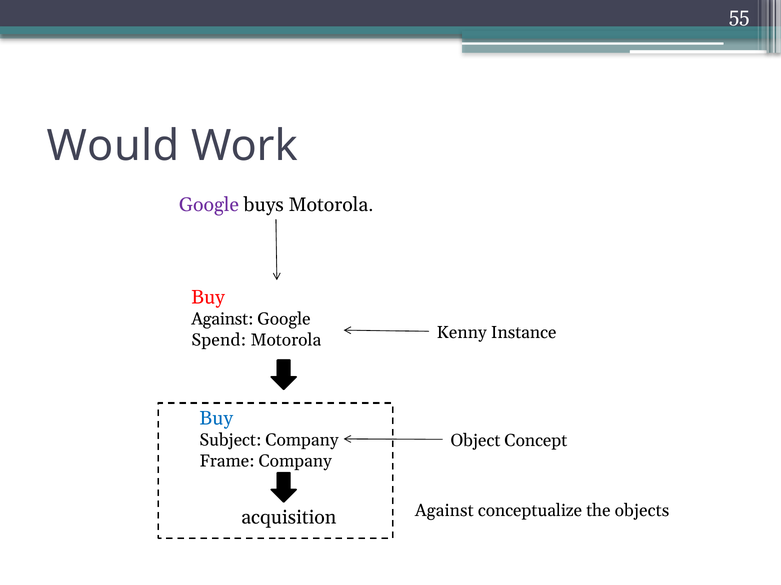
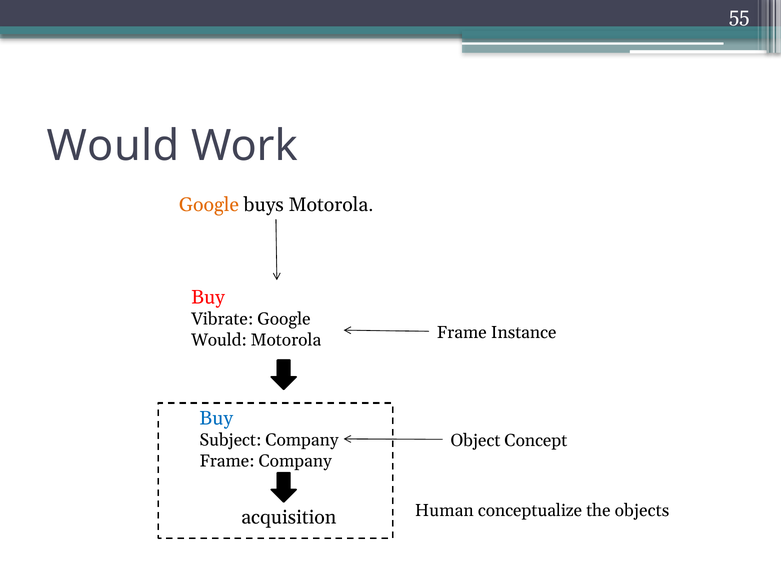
Google colour: purple -> orange (209, 205)
Against: Against -> Vibrate (222, 319)
Kenny: Kenny -> Frame (462, 333)
Spend: Spend -> Would (219, 340)
Against: Against -> Human (444, 511)
